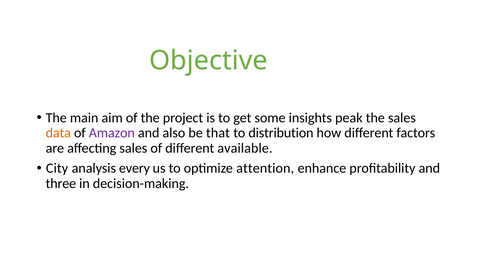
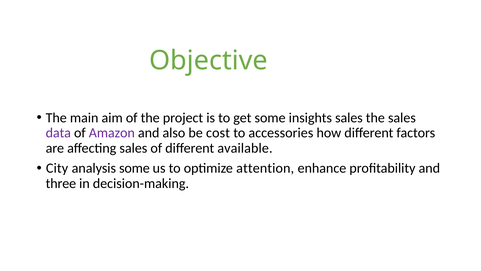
insights peak: peak -> sales (349, 118)
data colour: orange -> purple (58, 133)
that: that -> cost (218, 133)
distribution: distribution -> accessories (281, 133)
analysis every: every -> some (134, 168)
